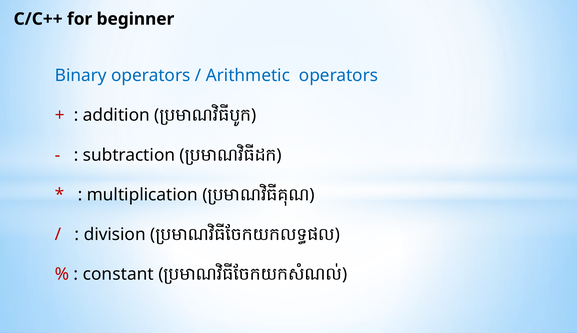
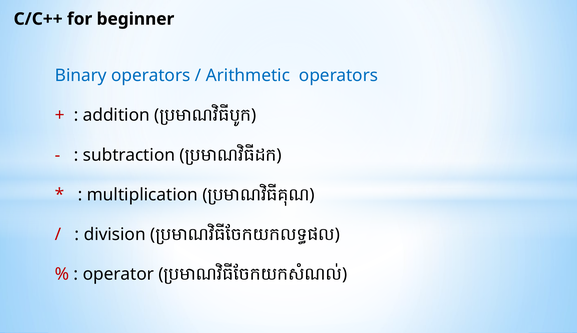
constant: constant -> operator (118, 274)
